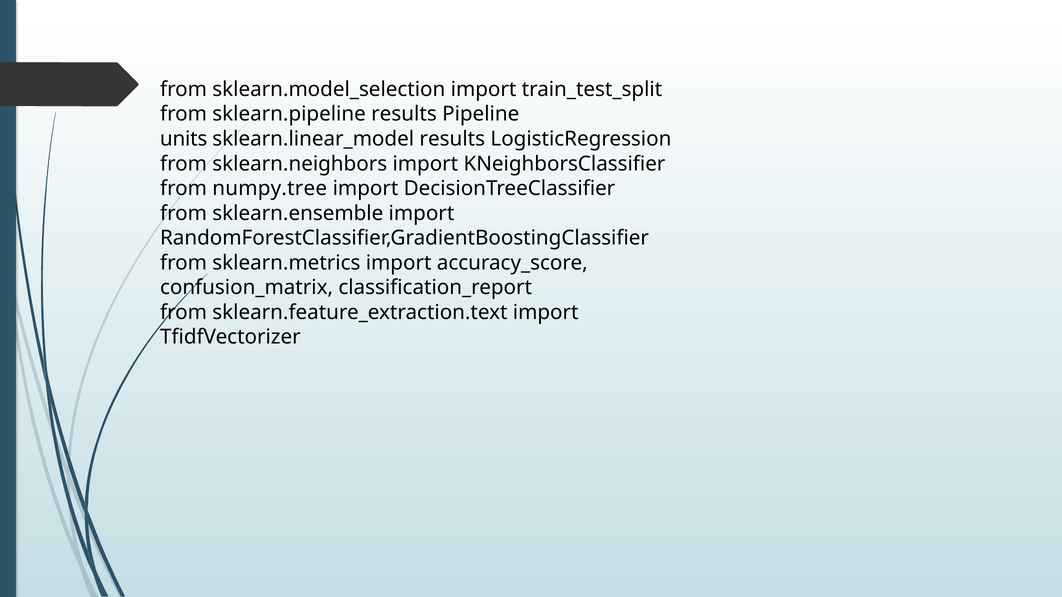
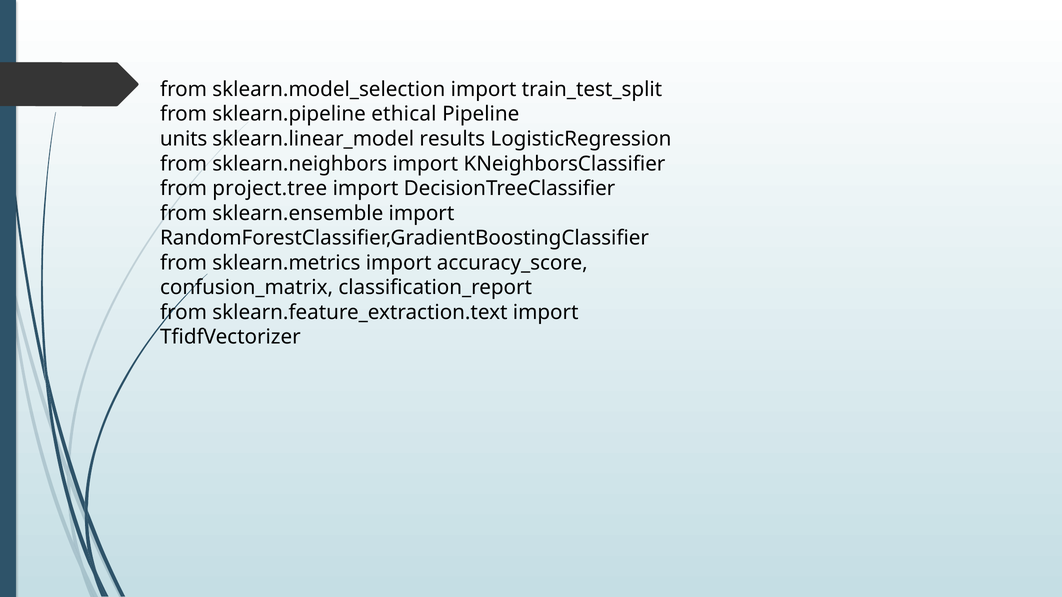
sklearn.pipeline results: results -> ethical (404, 114)
numpy.tree: numpy.tree -> project.tree (270, 189)
